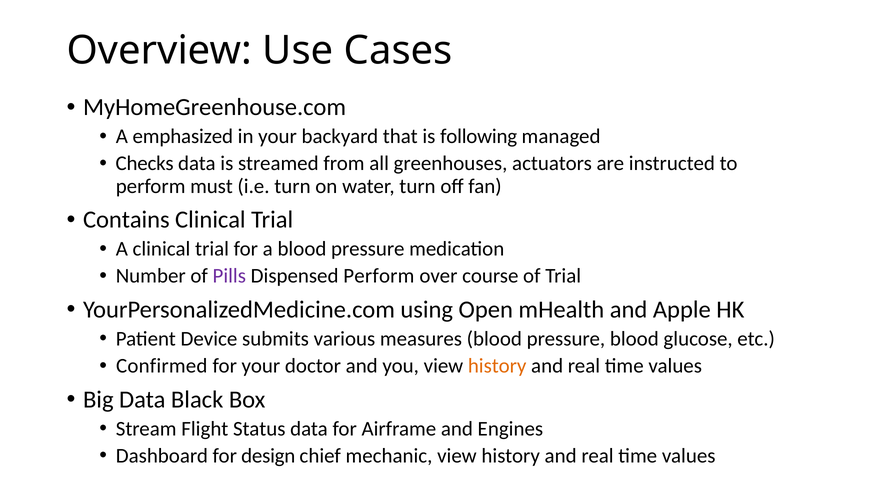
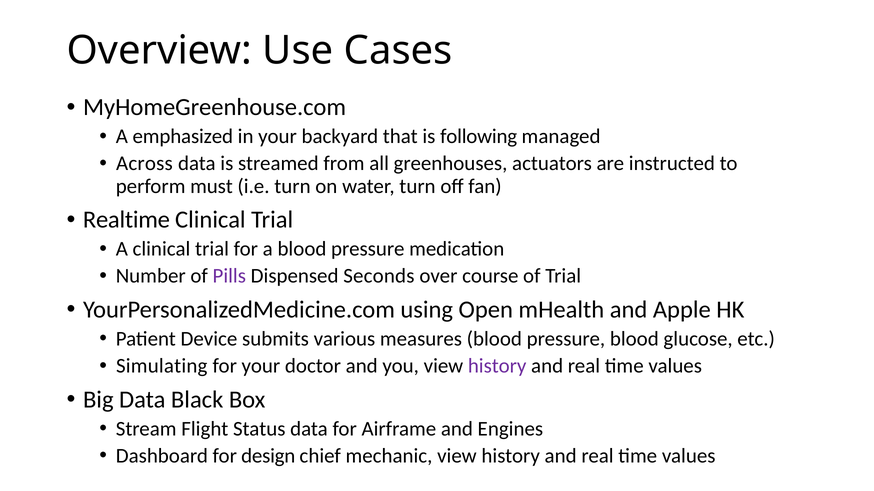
Checks: Checks -> Across (144, 164)
Contains: Contains -> Realtime (126, 220)
Dispensed Perform: Perform -> Seconds (379, 276)
Confirmed: Confirmed -> Simulating (162, 366)
history colour: orange -> purple (497, 366)
